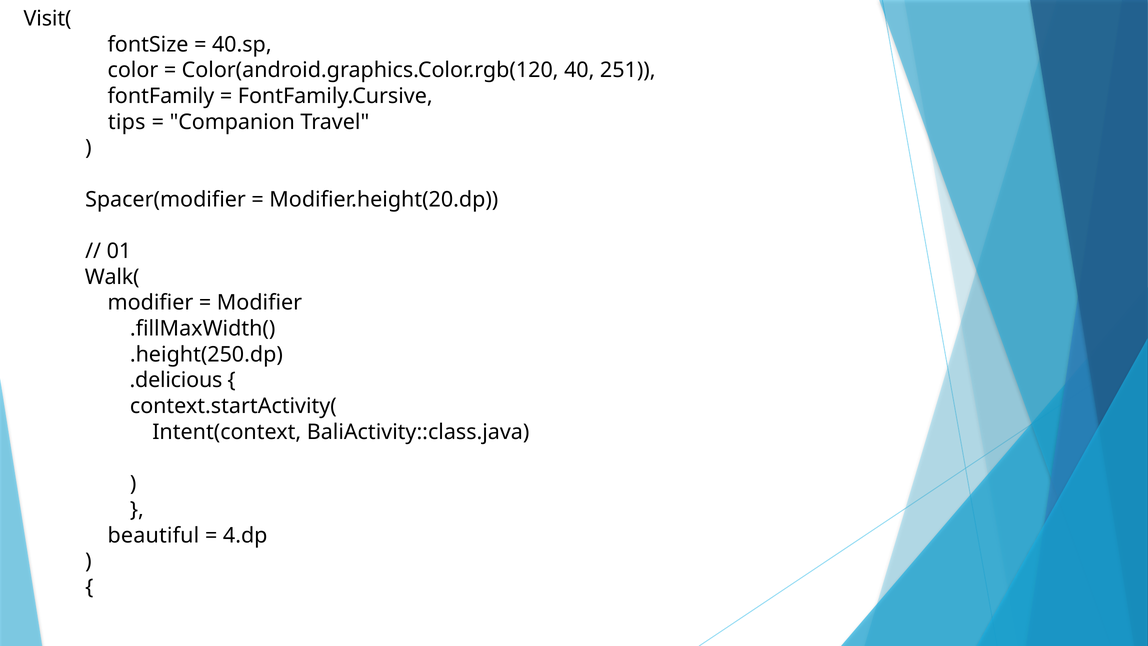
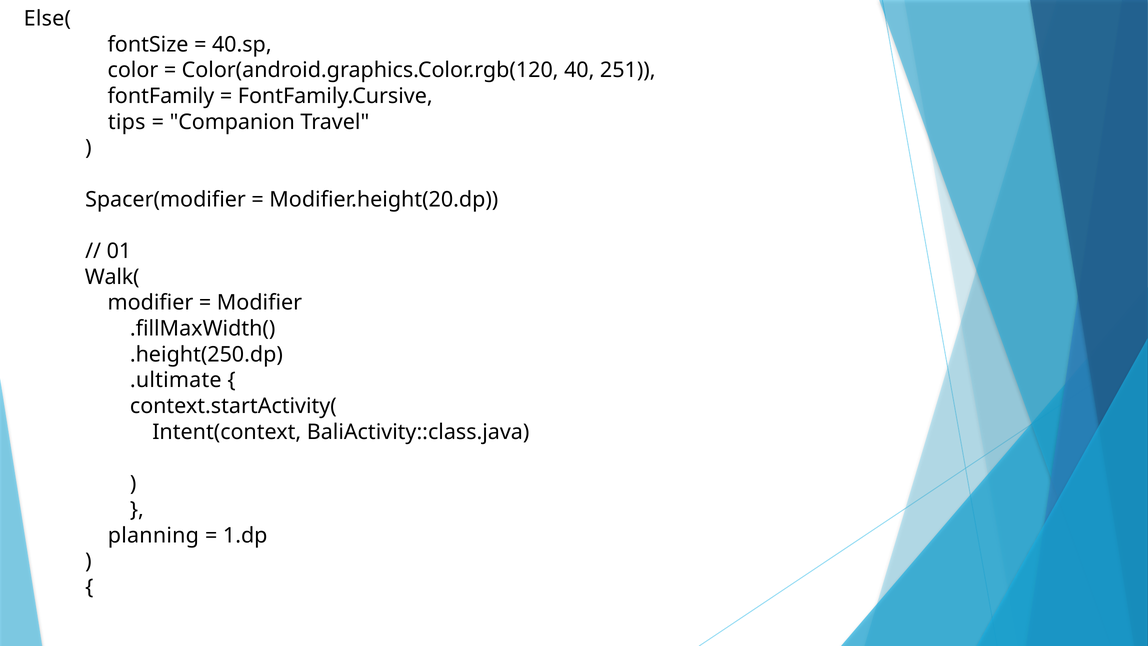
Visit(: Visit( -> Else( (47, 19)
.delicious: .delicious -> .ultimate (176, 380)
beautiful: beautiful -> planning (153, 535)
4.dp: 4.dp -> 1.dp (245, 535)
